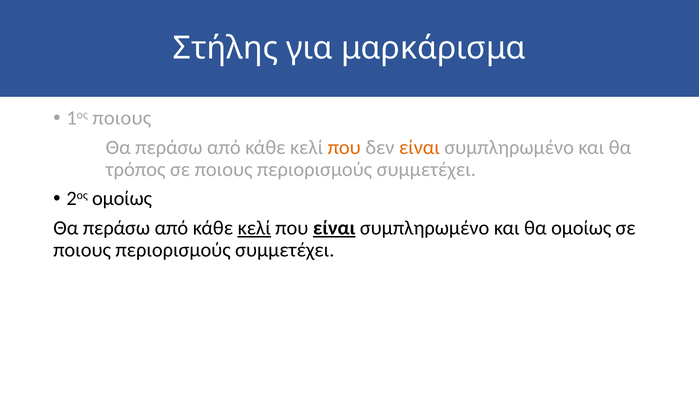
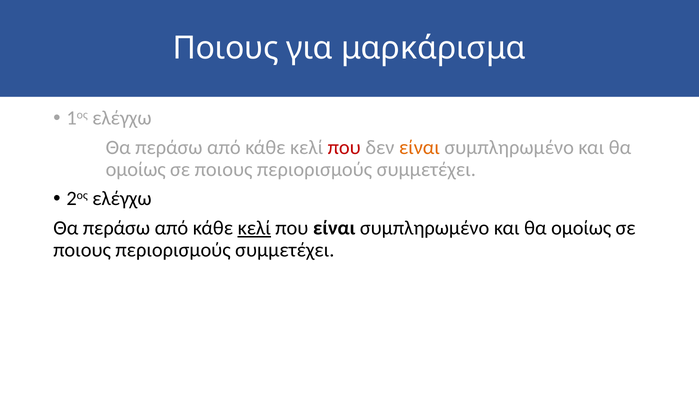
Στήλης: Στήλης -> Ποιους (226, 48)
1ος ποιους: ποιους -> ελέγχω (122, 118)
που colour: orange -> red (344, 147)
τρόπος: τρόπος -> ομοίως (136, 170)
2ος ομοίως: ομοίως -> ελέγχω (122, 199)
είναι underline: present -> none (334, 228)
